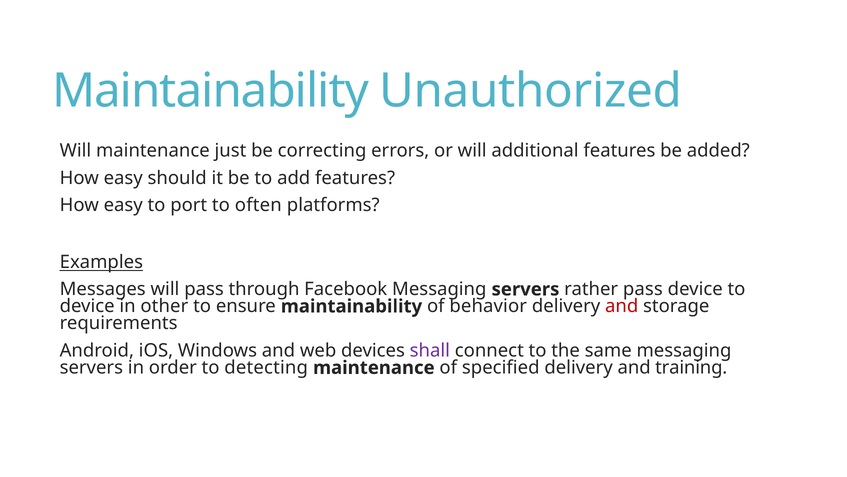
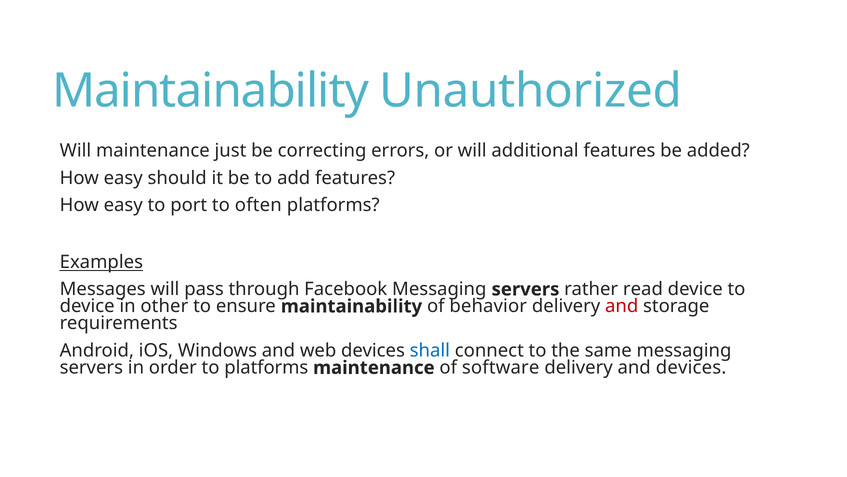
rather pass: pass -> read (643, 289)
shall colour: purple -> blue (430, 350)
to detecting: detecting -> platforms (266, 367)
specified: specified -> software (501, 367)
and training: training -> devices (691, 367)
